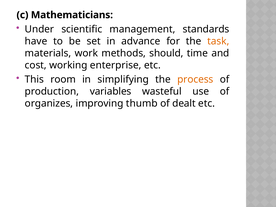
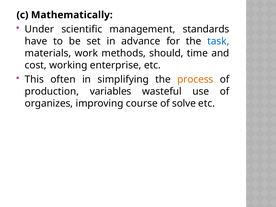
Mathematicians: Mathematicians -> Mathematically (72, 15)
task colour: orange -> blue (218, 41)
room: room -> often (63, 79)
thumb: thumb -> course (142, 103)
dealt: dealt -> solve (184, 103)
